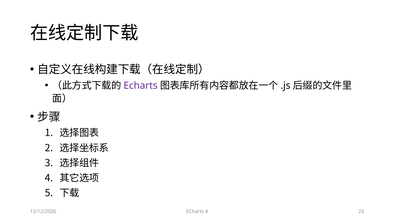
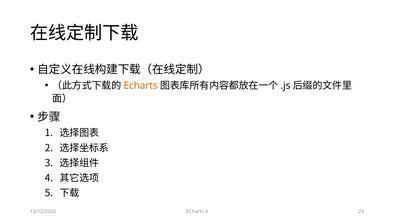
Echarts colour: purple -> orange (141, 85)
